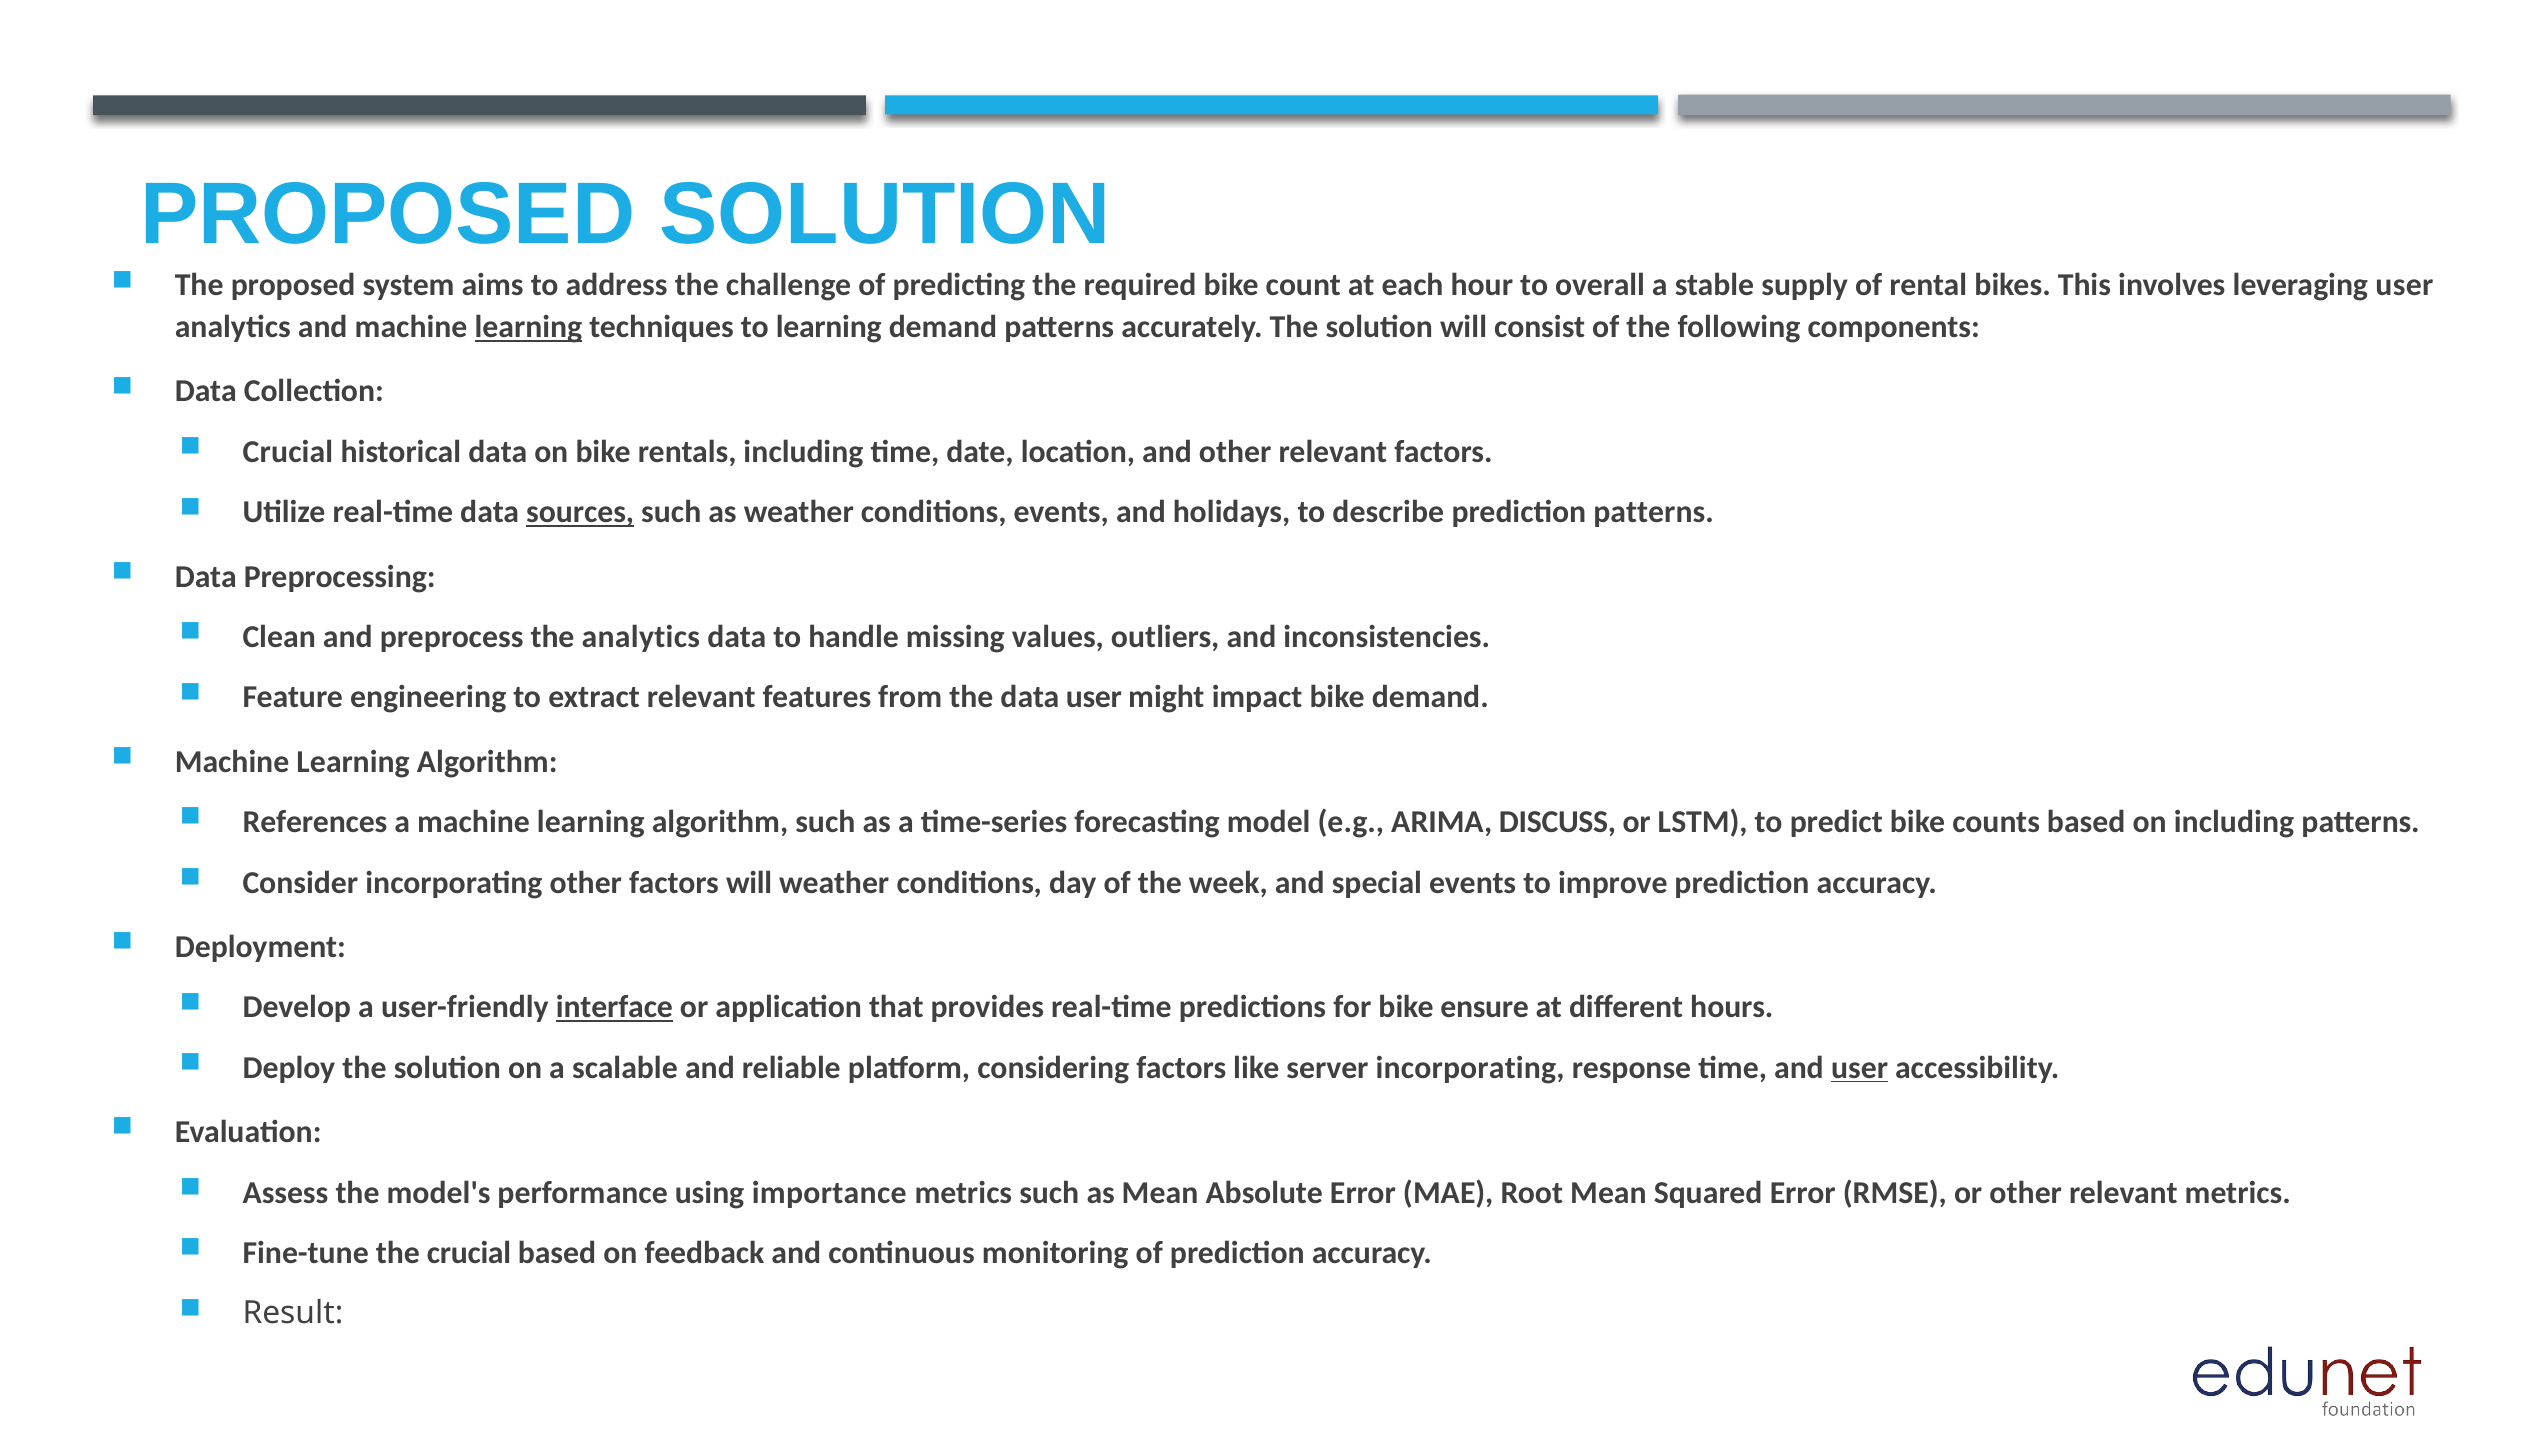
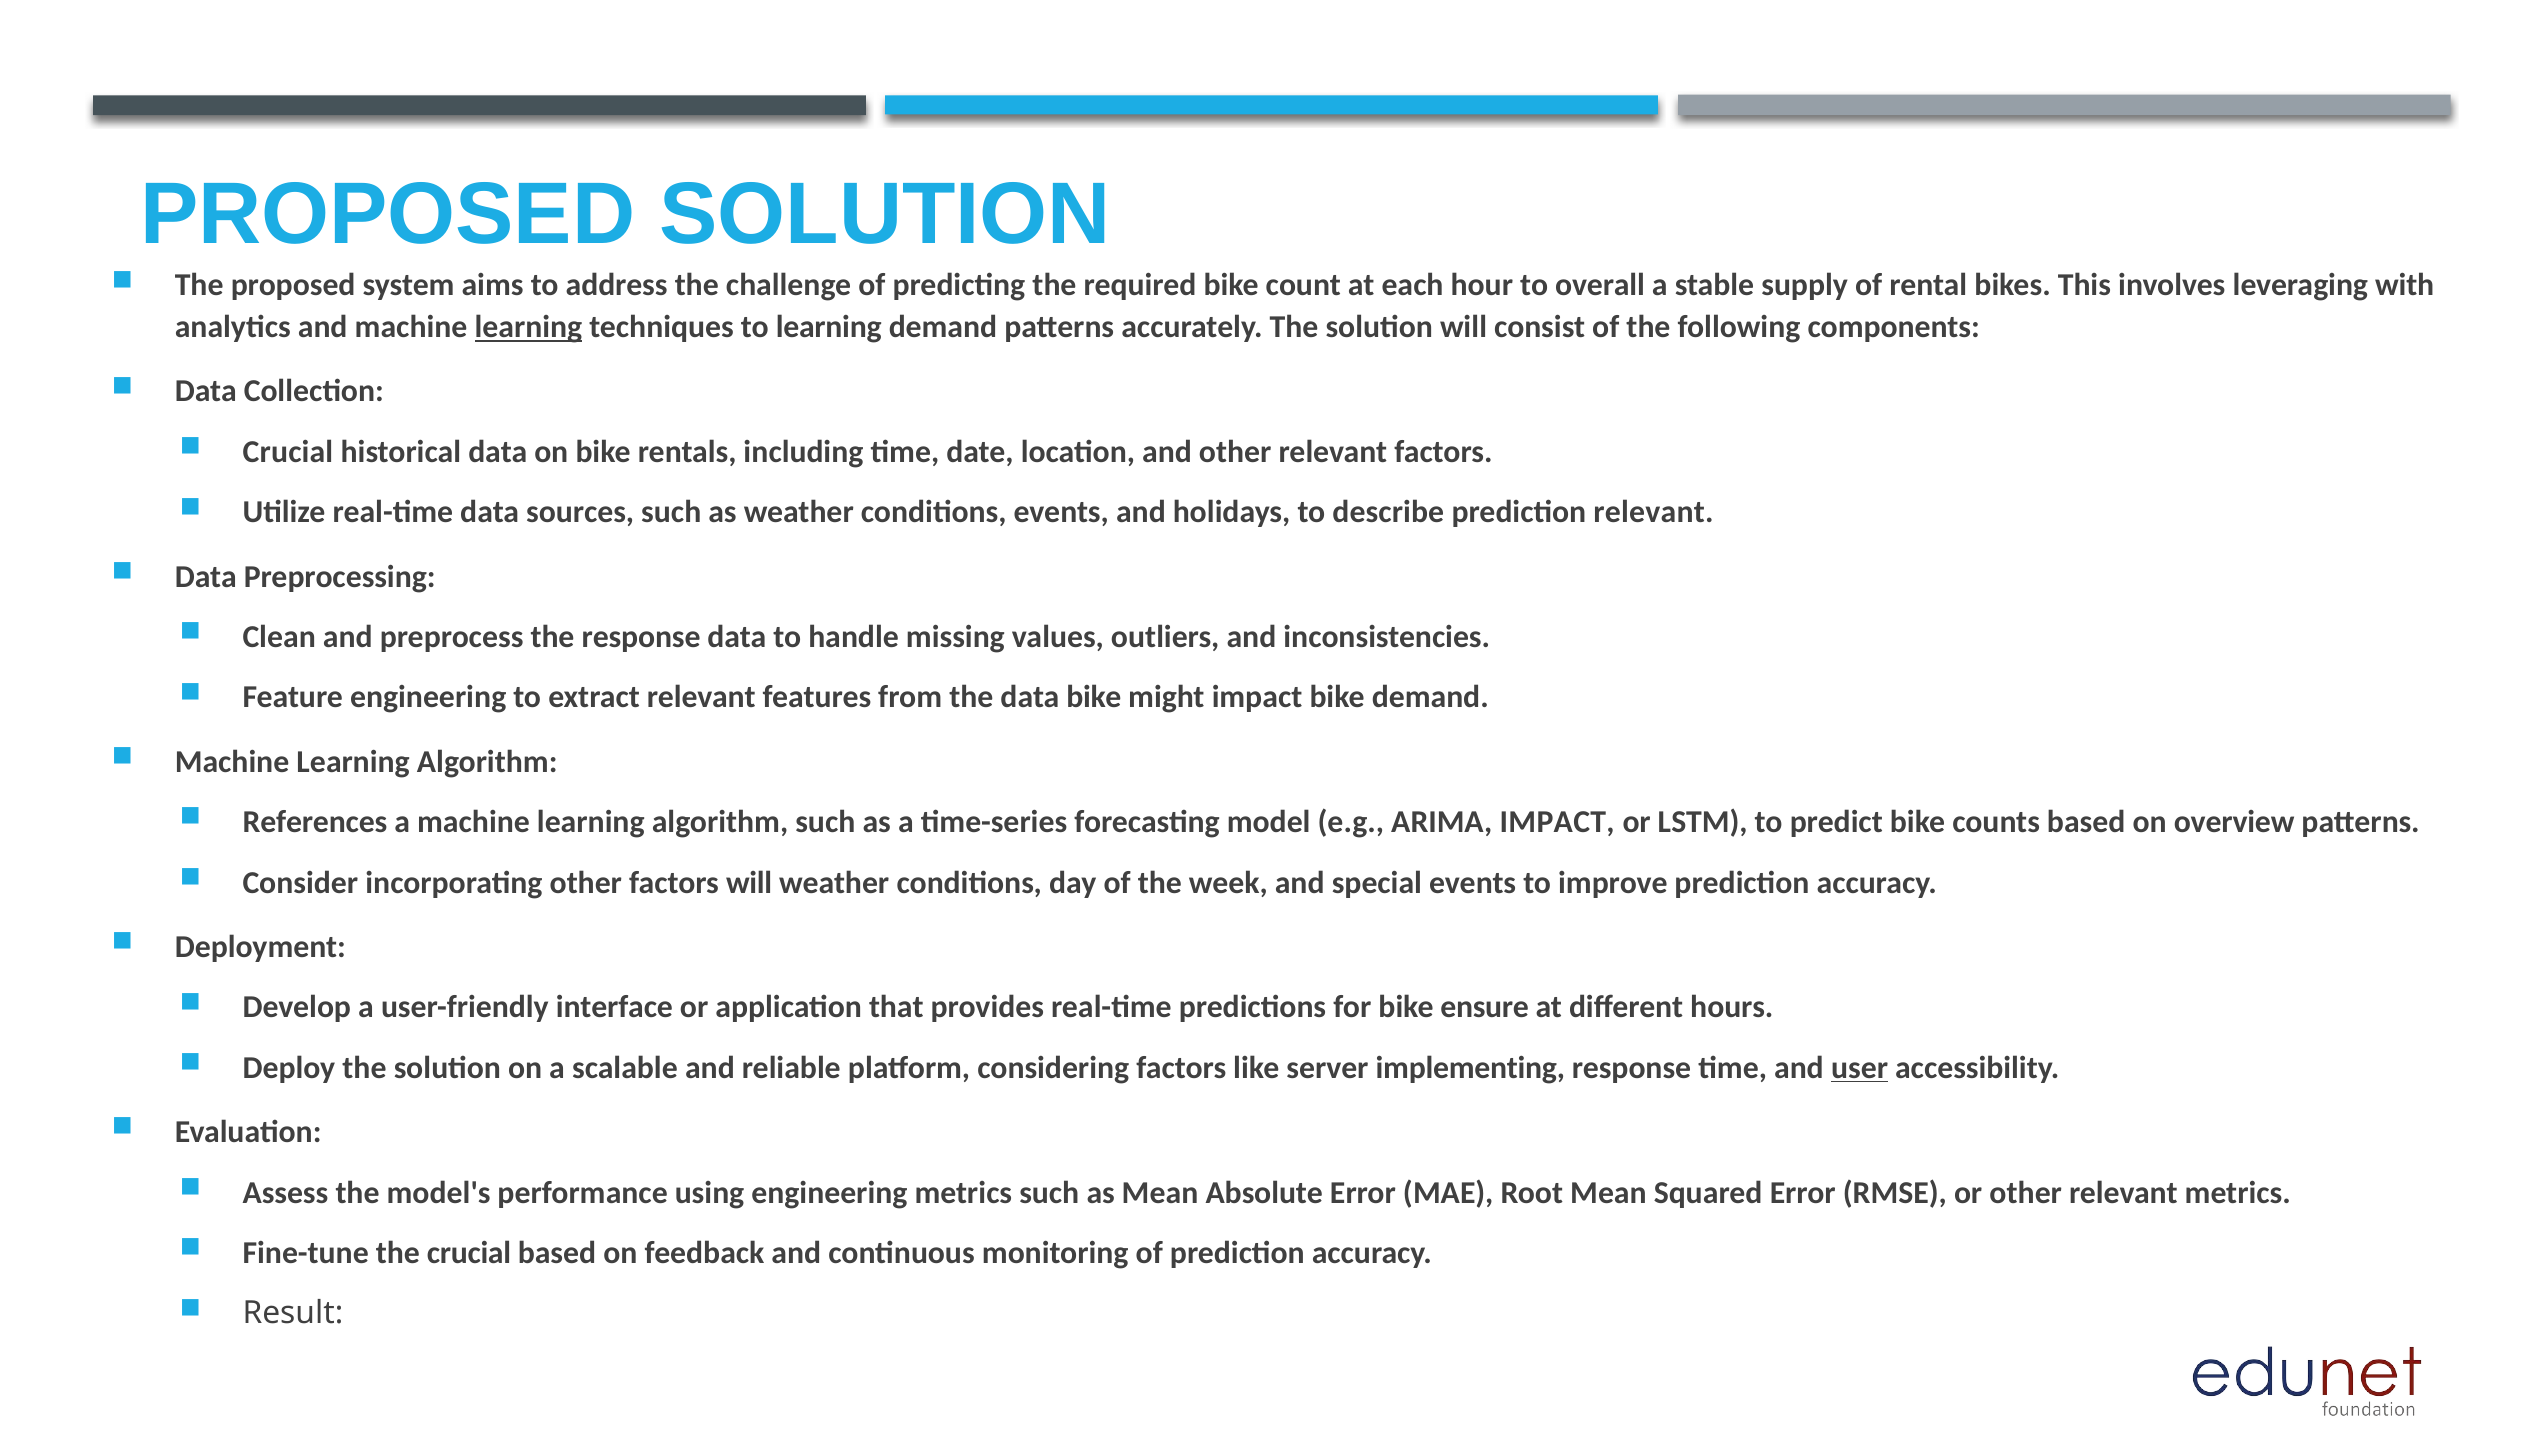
leveraging user: user -> with (2405, 285)
sources underline: present -> none (580, 512)
prediction patterns: patterns -> relevant (1653, 512)
the analytics: analytics -> response (641, 637)
data user: user -> bike (1094, 697)
ARIMA DISCUSS: DISCUSS -> IMPACT (1557, 822)
on including: including -> overview (2234, 822)
interface underline: present -> none (614, 1007)
server incorporating: incorporating -> implementing (1470, 1068)
using importance: importance -> engineering (829, 1193)
